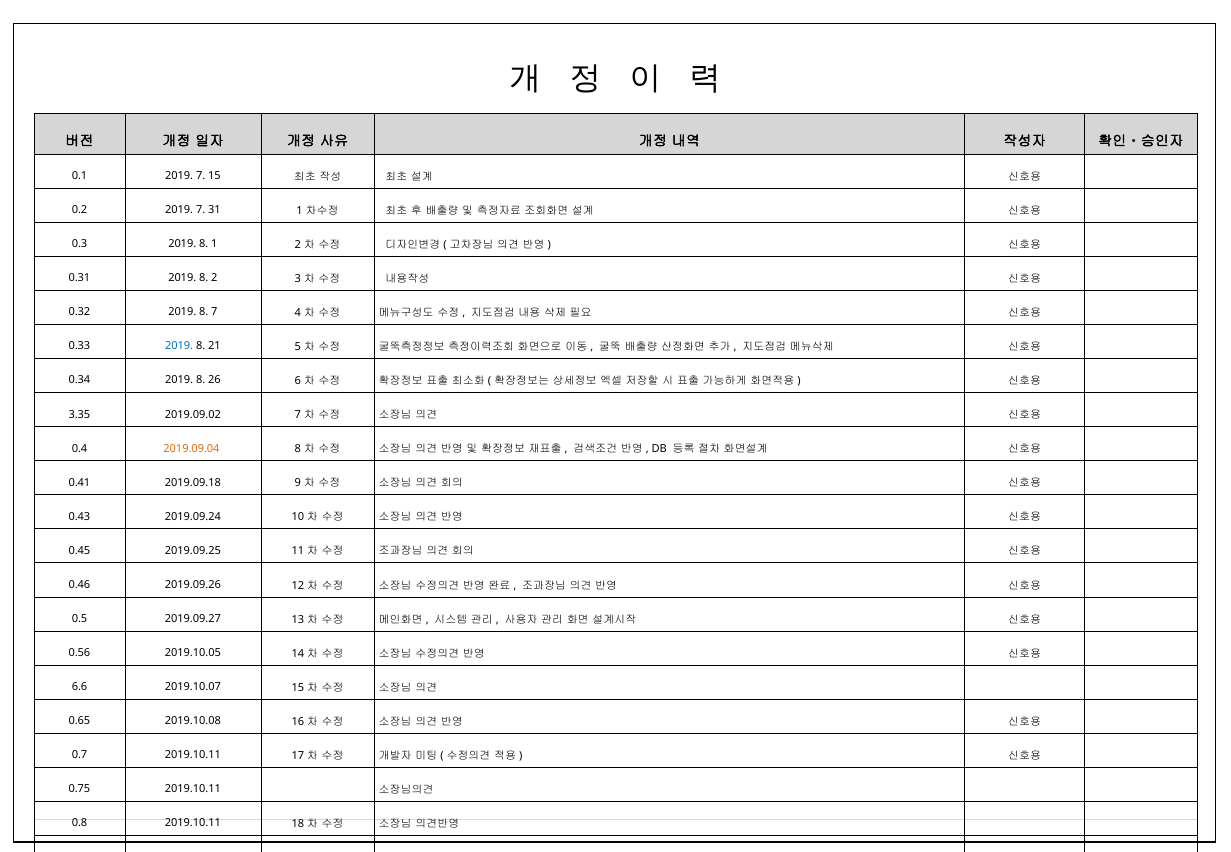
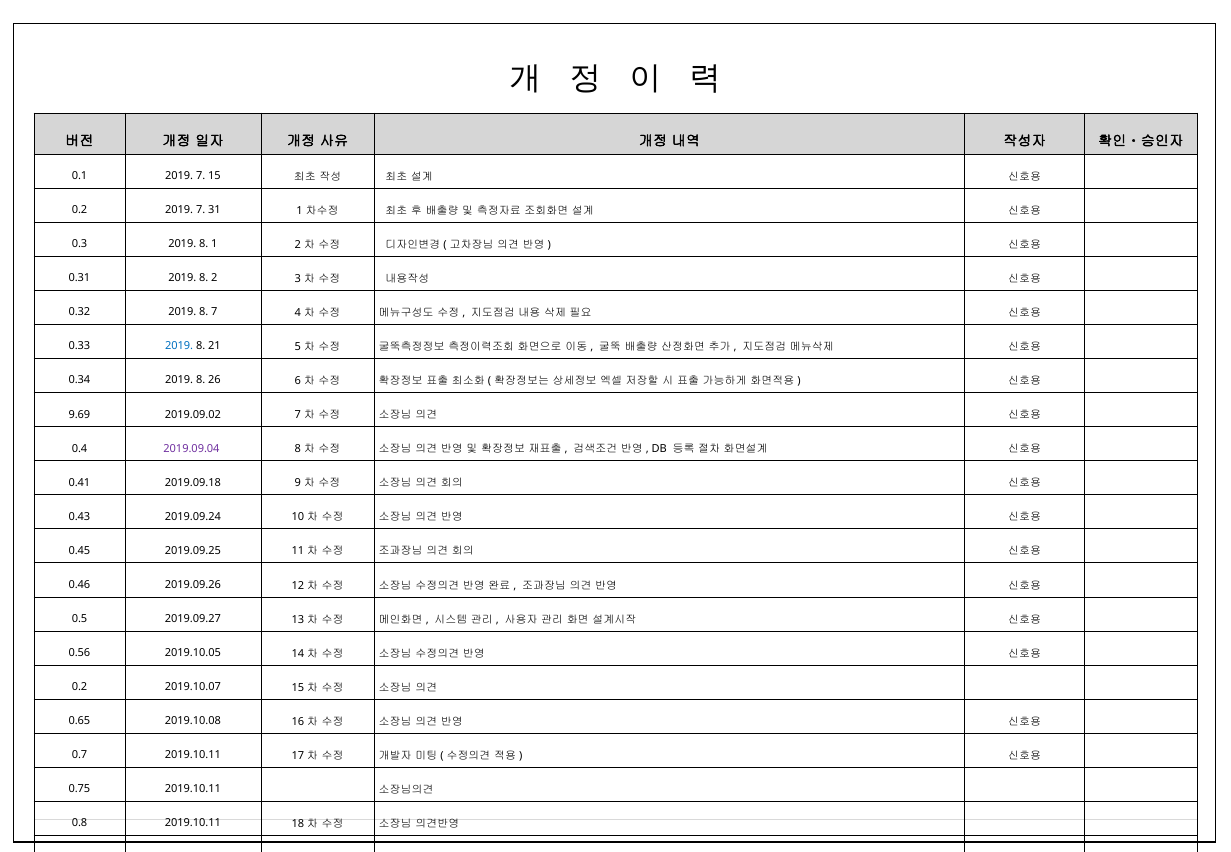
3.35: 3.35 -> 9.69 (79, 415)
2019.09.04 colour: orange -> purple (191, 449)
6.6: 6.6 -> 0.2 (79, 687)
